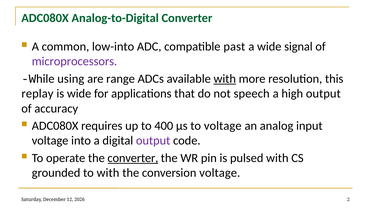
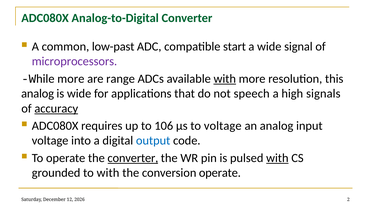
low-into: low-into -> low-past (113, 46)
past: past -> start (234, 46)
While using: using -> more (71, 79)
replay: replay -> analog (38, 93)
high output: output -> signals (323, 93)
accuracy underline: none -> present (56, 108)
400: 400 -> 106 (164, 126)
output colour: purple -> blue (153, 140)
with underline: none -> present (277, 158)
conversion voltage: voltage -> operate (220, 173)
